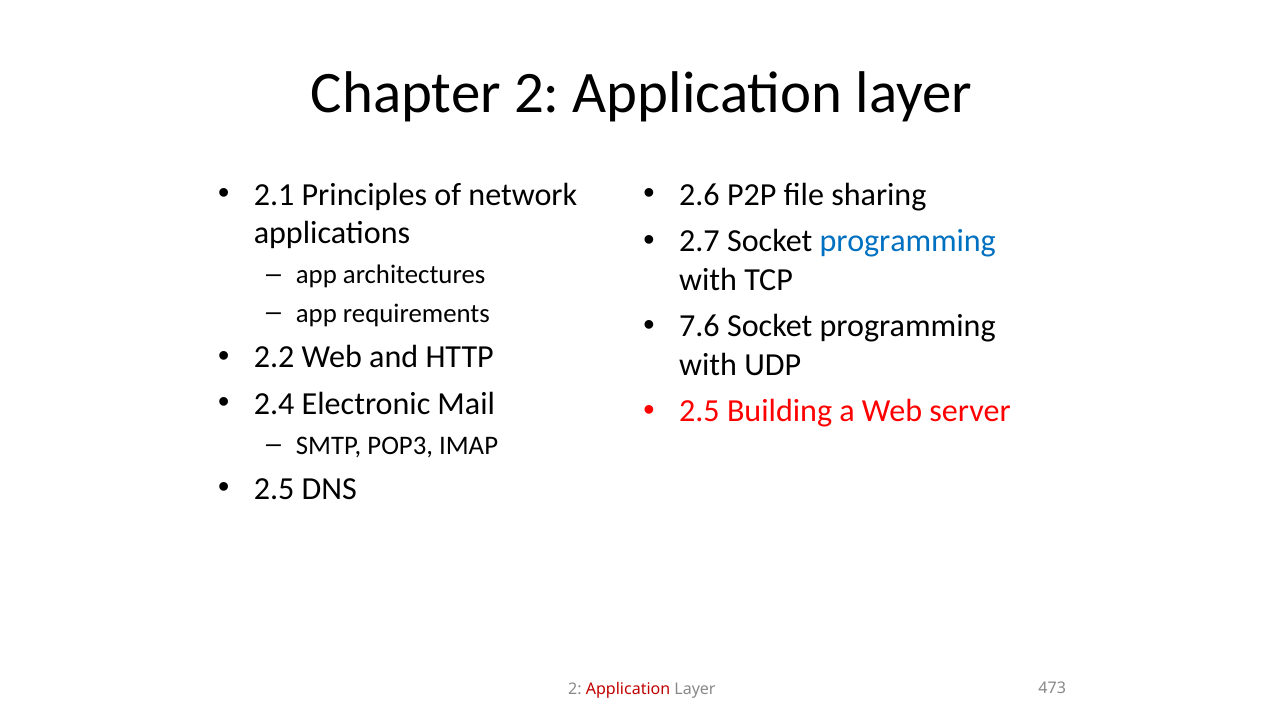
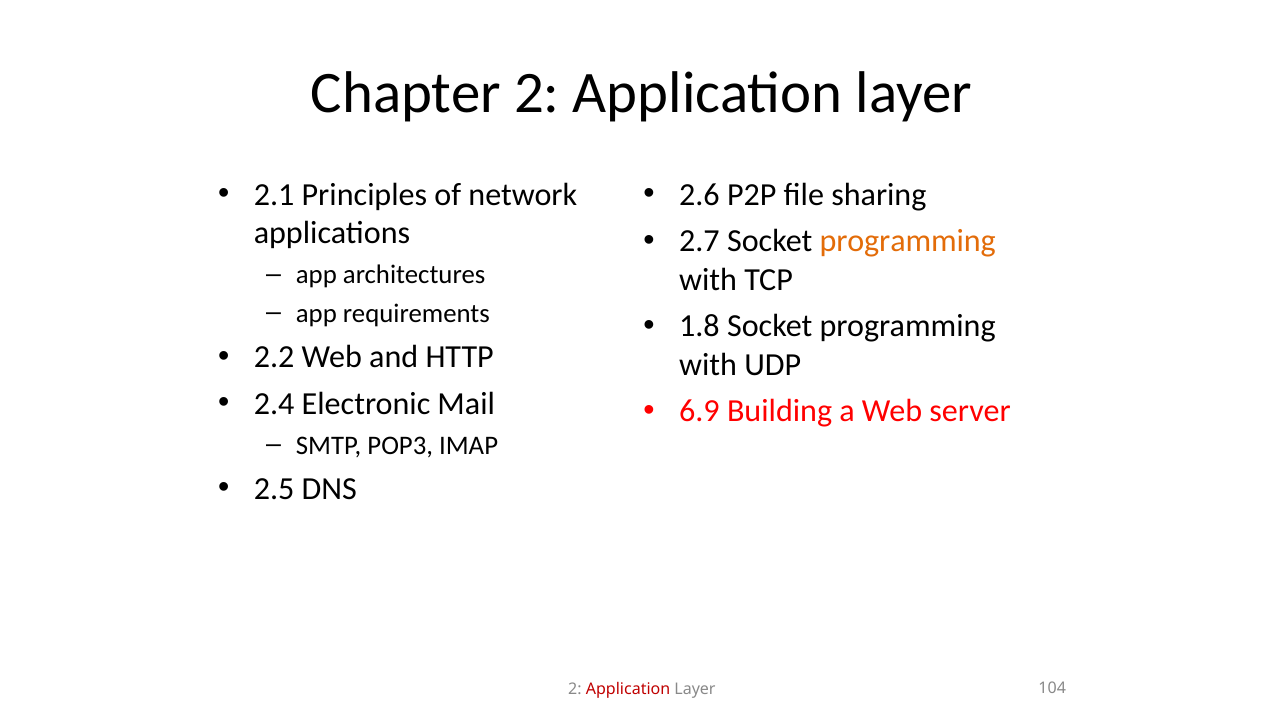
programming colour: blue -> orange (908, 241)
7.6: 7.6 -> 1.8 (699, 326)
2.5: 2.5 -> 6.9 (699, 411)
473: 473 -> 104 (1052, 688)
